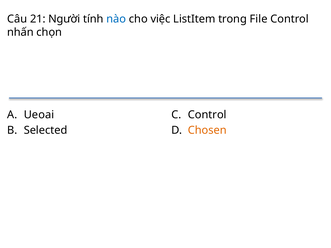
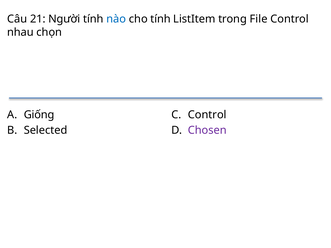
cho việc: việc -> tính (161, 19)
nhấn: nhấn -> nhau (20, 32)
Ueoai: Ueoai -> Giống (39, 115)
Chosen colour: orange -> purple (207, 130)
